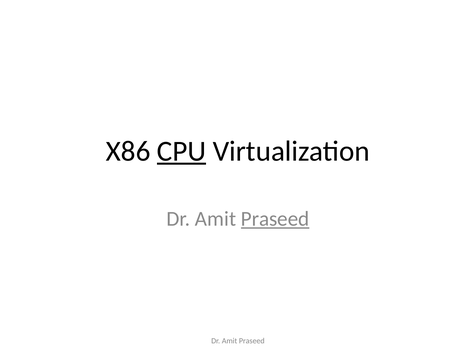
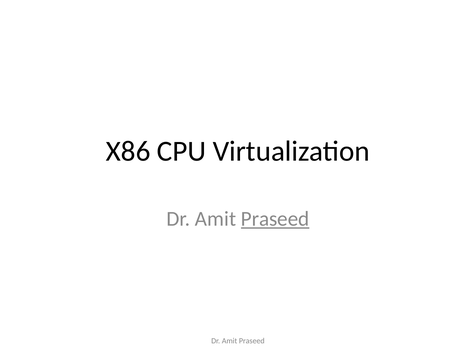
CPU underline: present -> none (182, 151)
